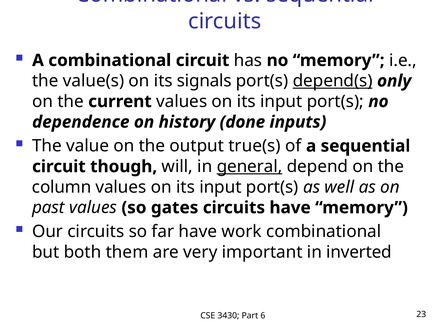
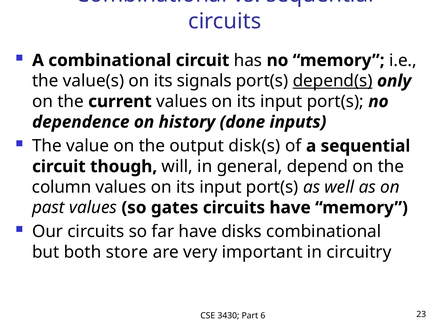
true(s: true(s -> disk(s (254, 146)
general underline: present -> none (250, 167)
work: work -> disks (242, 232)
them: them -> store (127, 252)
inverted: inverted -> circuitry (359, 252)
